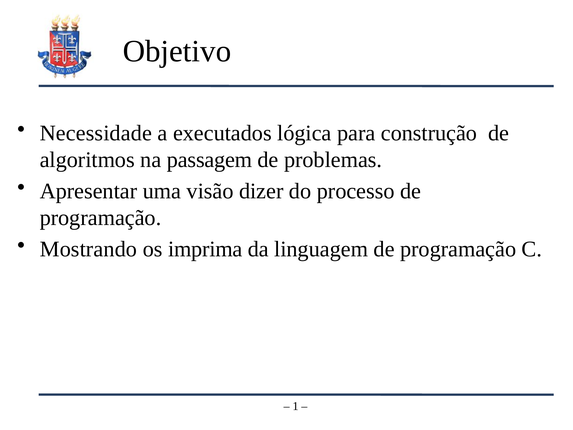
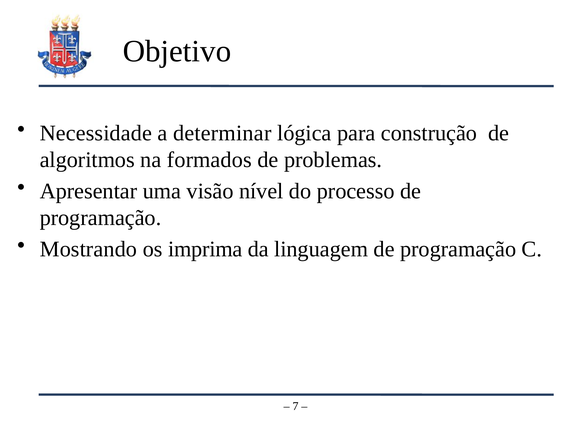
executados: executados -> determinar (222, 133)
passagem: passagem -> formados (209, 160)
dizer: dizer -> nível (261, 191)
1: 1 -> 7 (295, 406)
